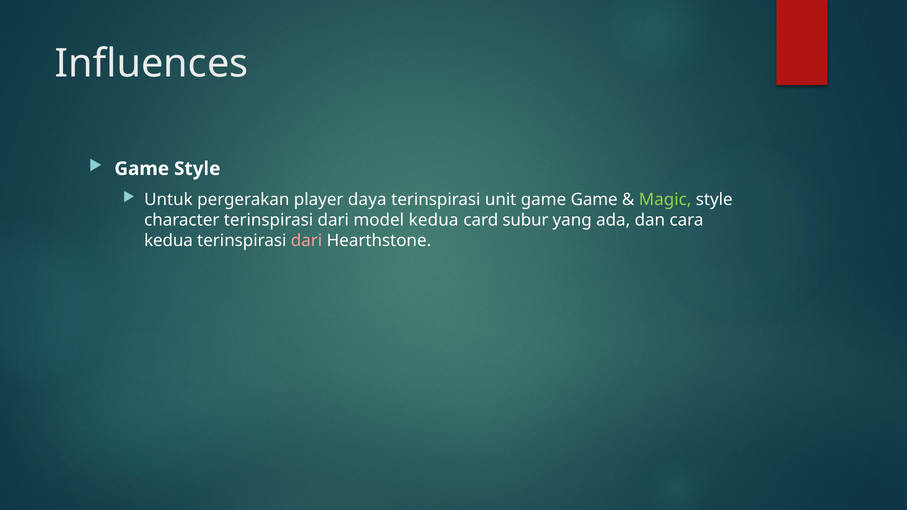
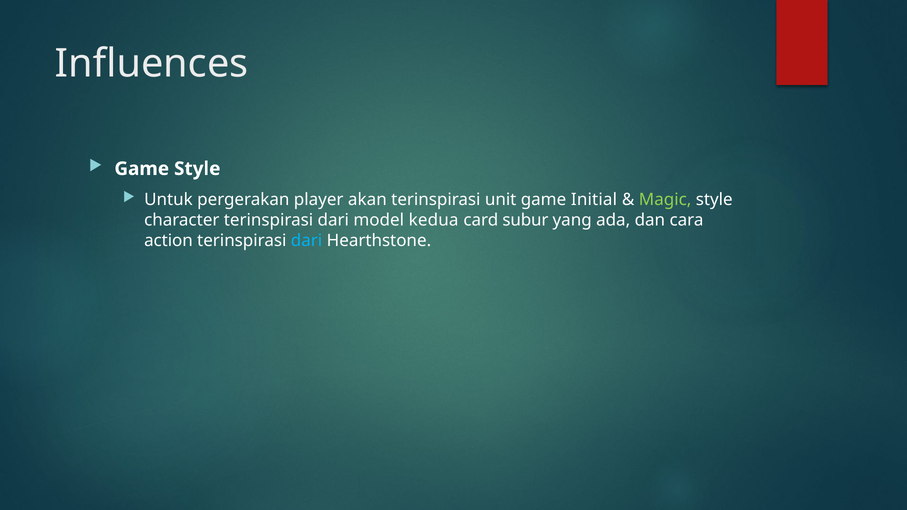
daya: daya -> akan (367, 200)
game Game: Game -> Initial (594, 200)
kedua: kedua -> action (168, 240)
dari colour: pink -> light blue (307, 240)
